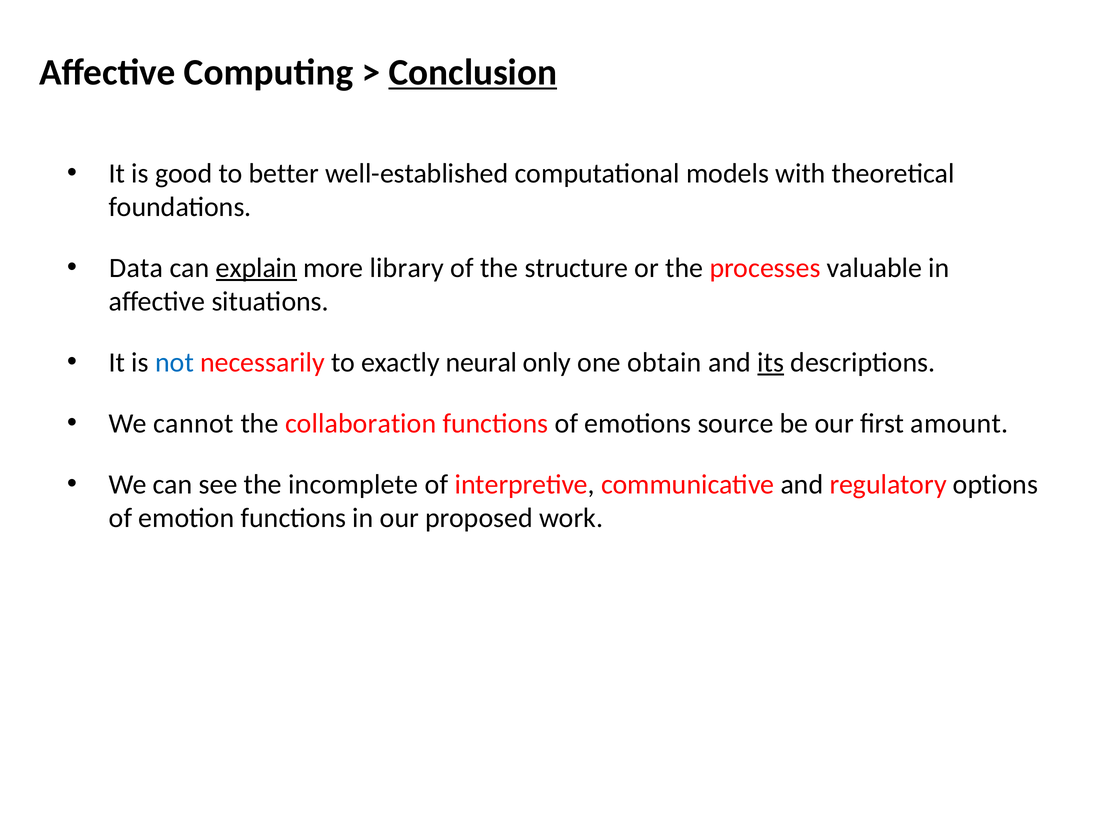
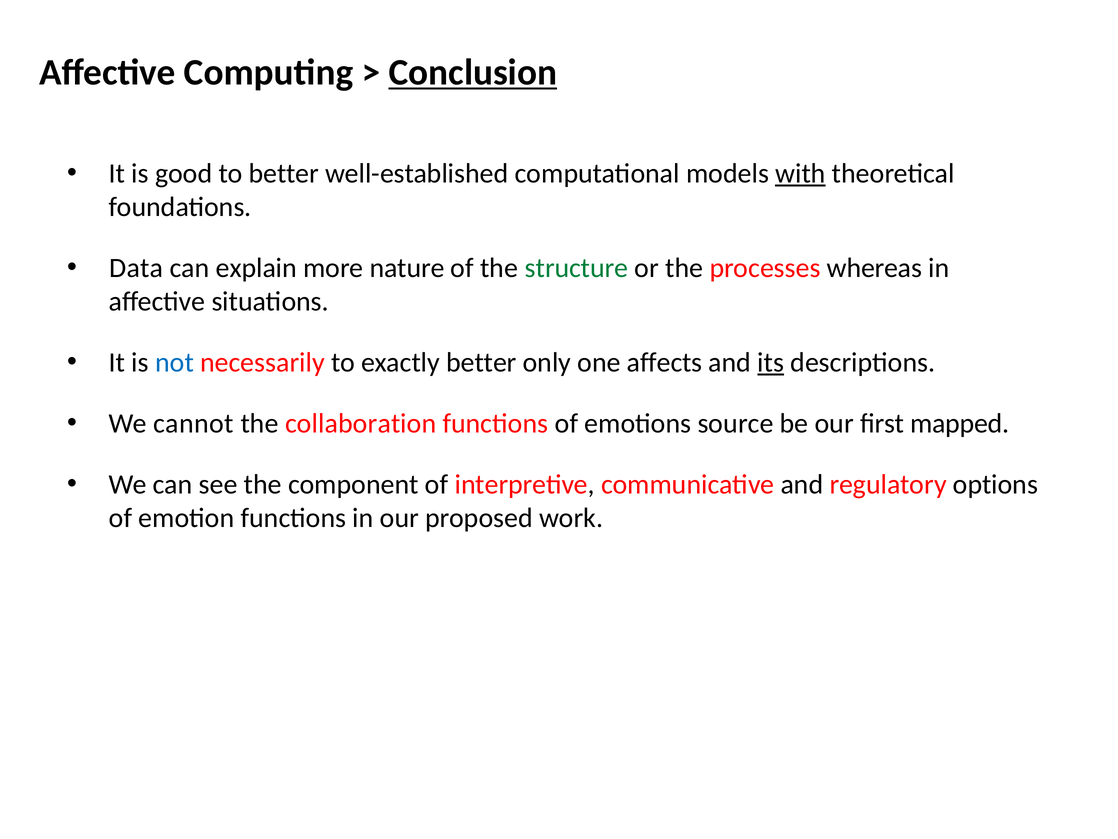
with underline: none -> present (800, 173)
explain underline: present -> none (256, 268)
library: library -> nature (407, 268)
structure colour: black -> green (577, 268)
valuable: valuable -> whereas (874, 268)
exactly neural: neural -> better (481, 362)
obtain: obtain -> affects (665, 362)
amount: amount -> mapped (960, 423)
incomplete: incomplete -> component (353, 484)
